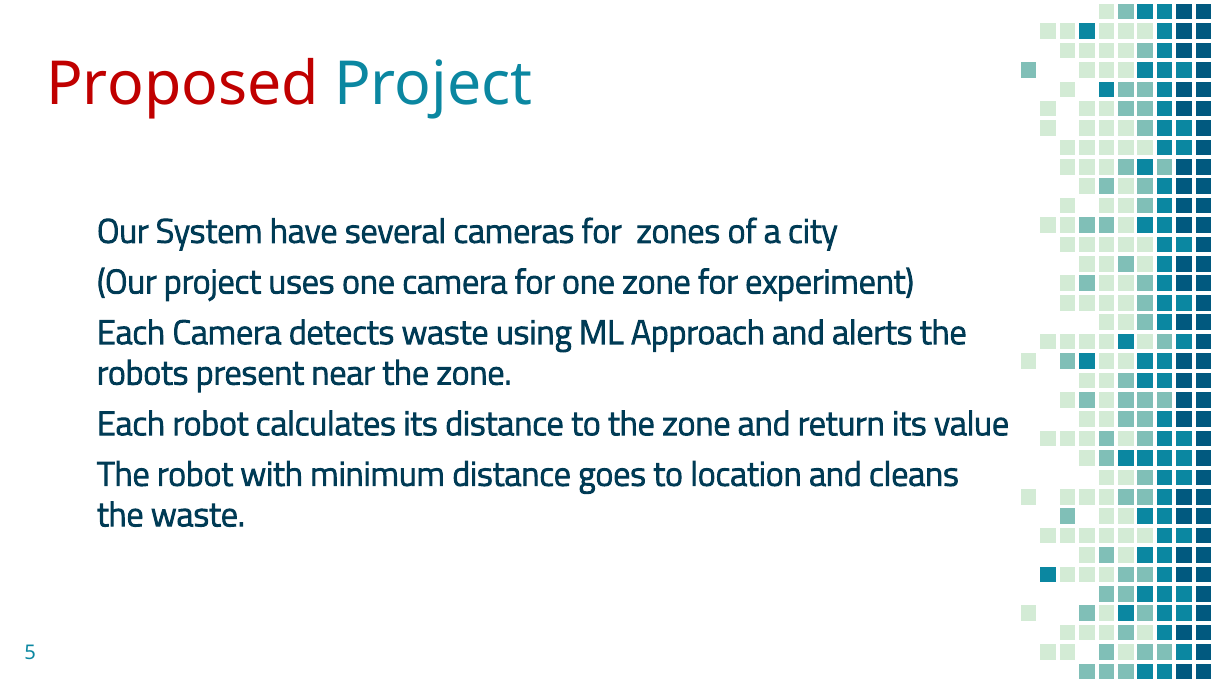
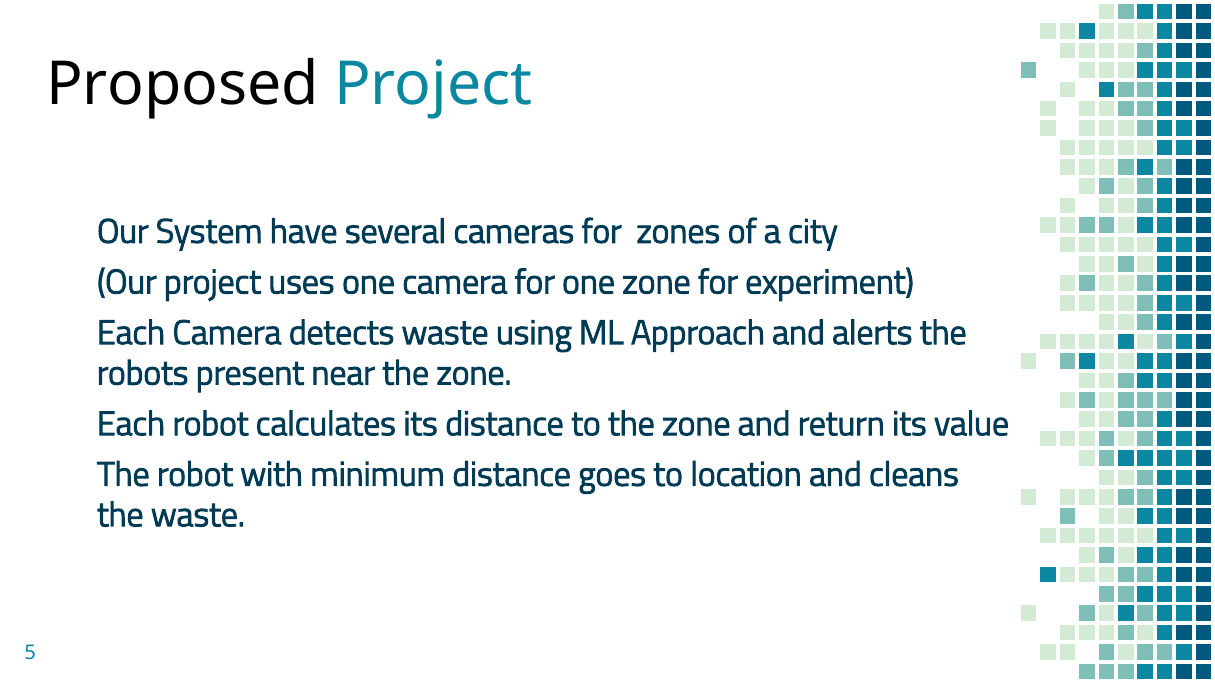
Proposed colour: red -> black (182, 85)
